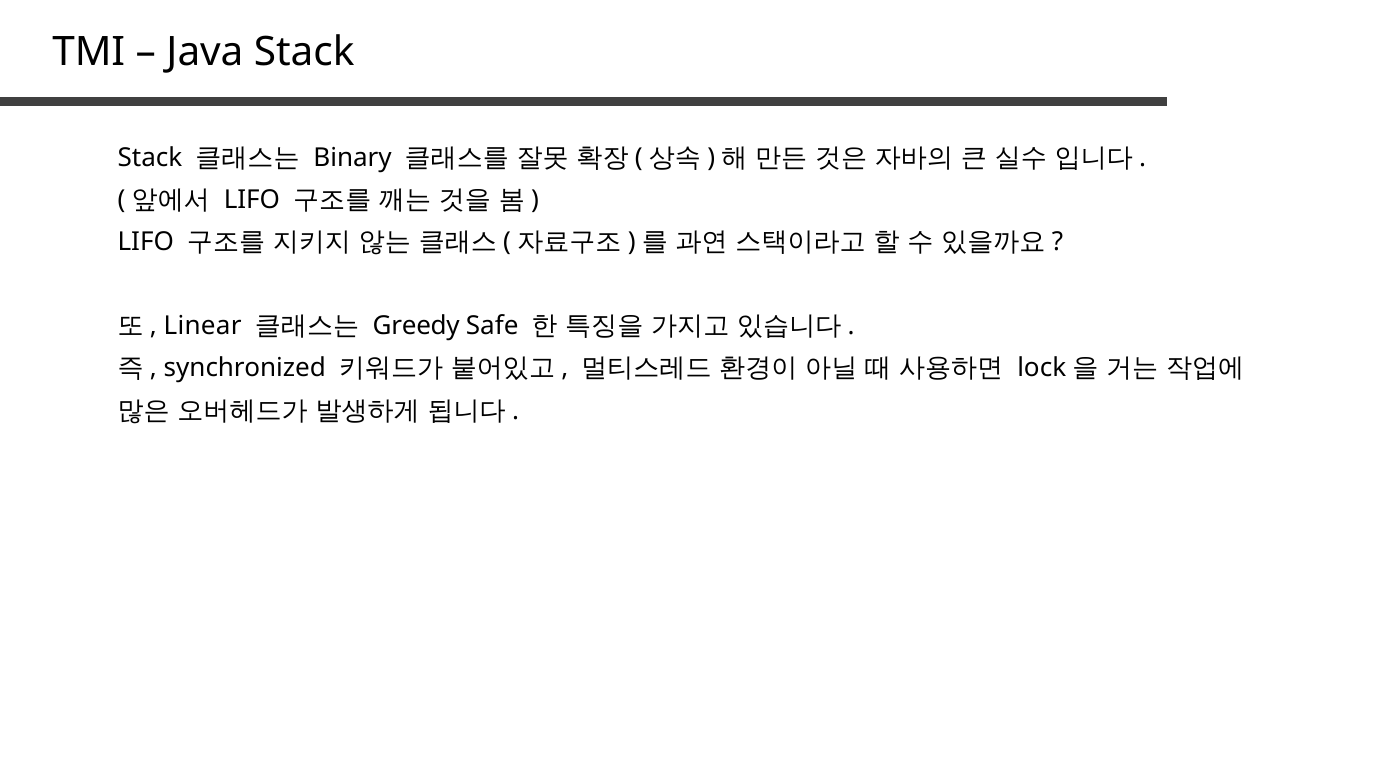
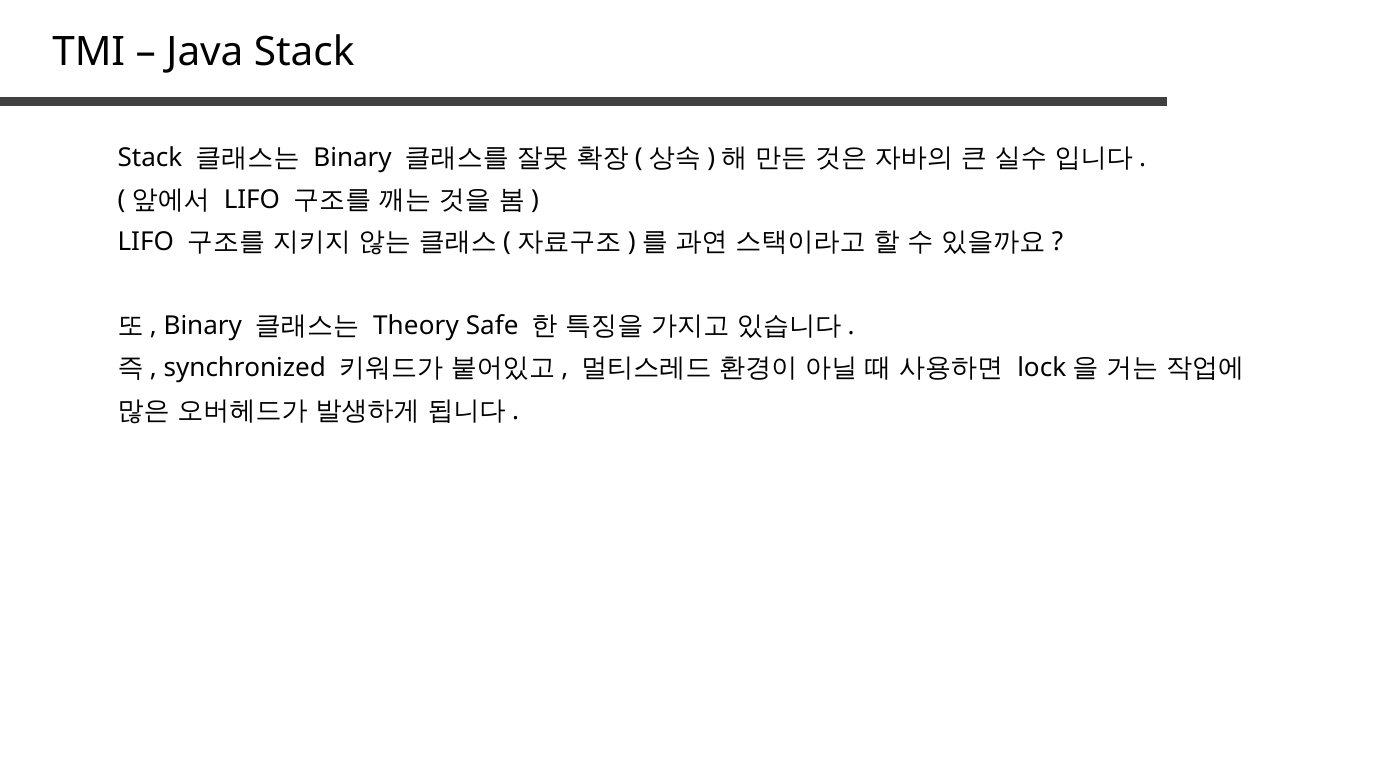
Linear: Linear -> Binary (203, 326)
Greedy: Greedy -> Theory (416, 326)
